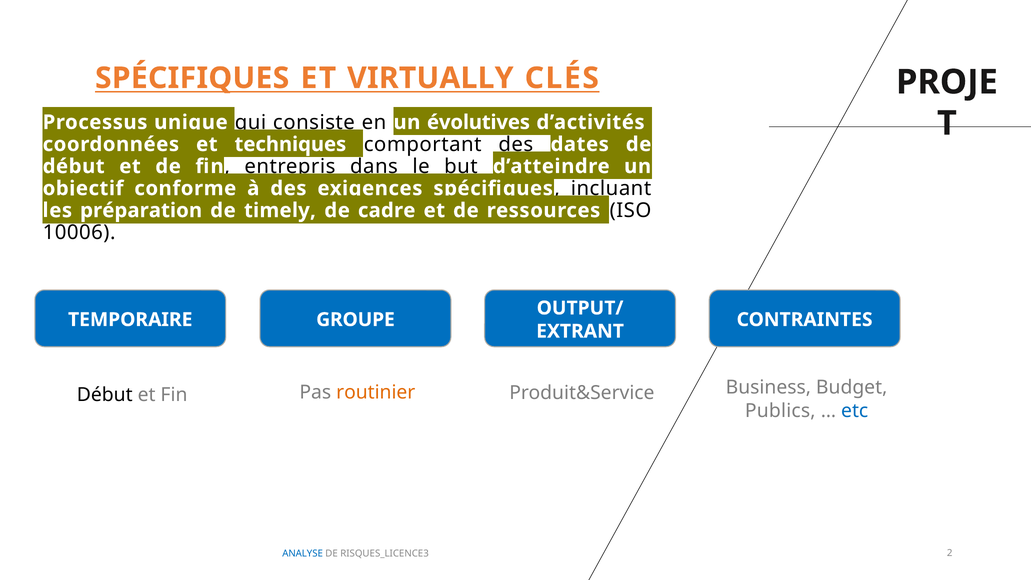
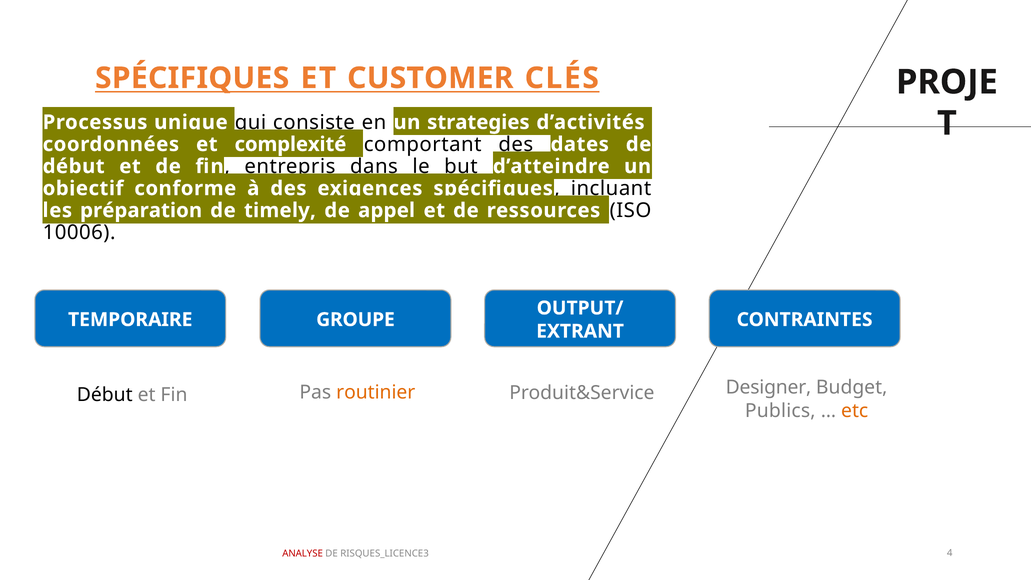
VIRTUALLY: VIRTUALLY -> CUSTOMER (430, 78)
évolutives: évolutives -> strategies (478, 122)
techniques: techniques -> complexité (290, 144)
cadre: cadre -> appel (387, 210)
Business: Business -> Designer (768, 388)
etc colour: blue -> orange (855, 411)
ANALYSE colour: blue -> red (303, 554)
2: 2 -> 4 (950, 553)
